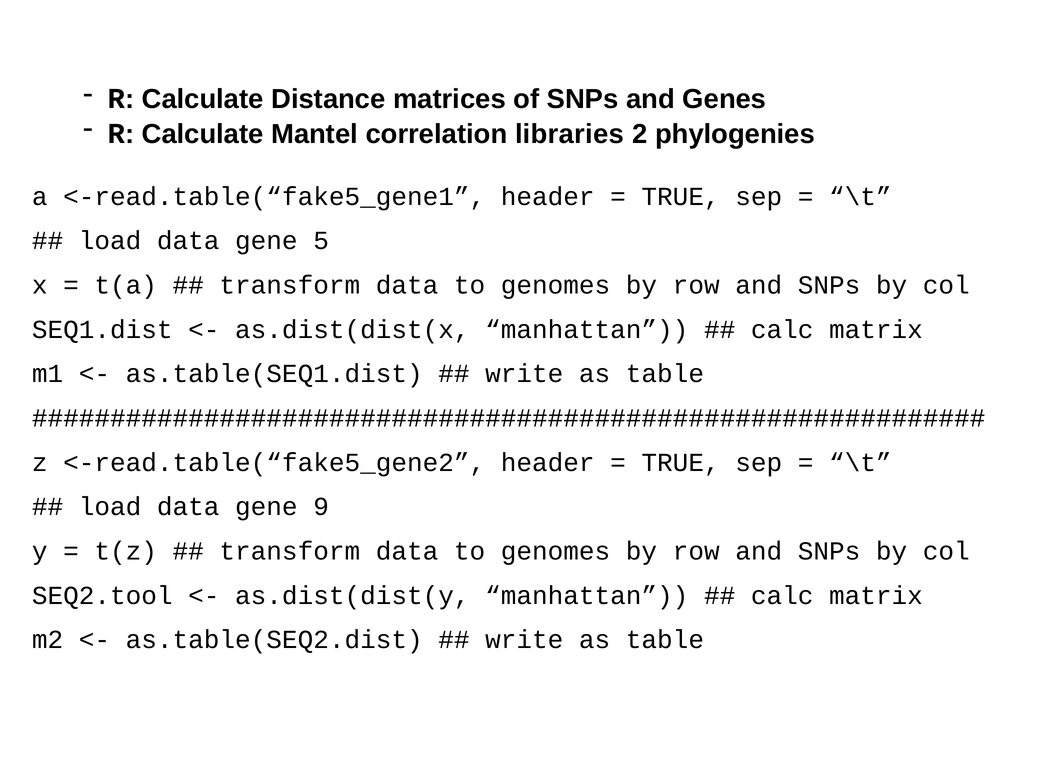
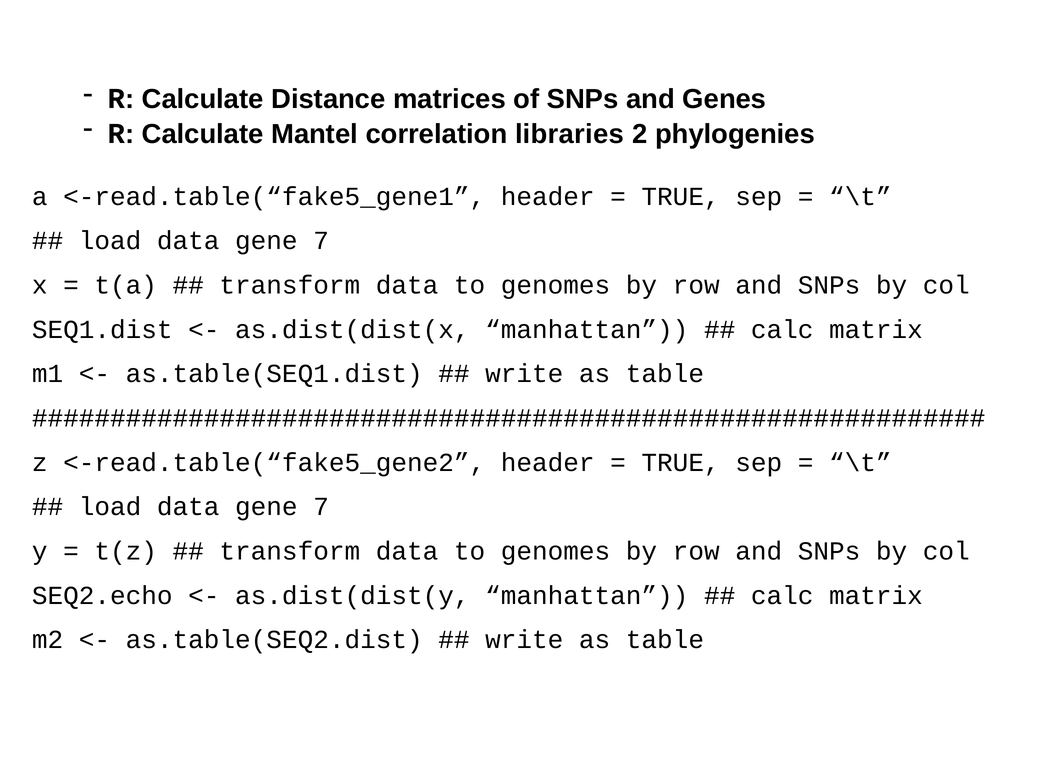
5: 5 -> 7 (321, 241)
9: 9 -> 7 (321, 507)
SEQ2.tool: SEQ2.tool -> SEQ2.echo (102, 595)
